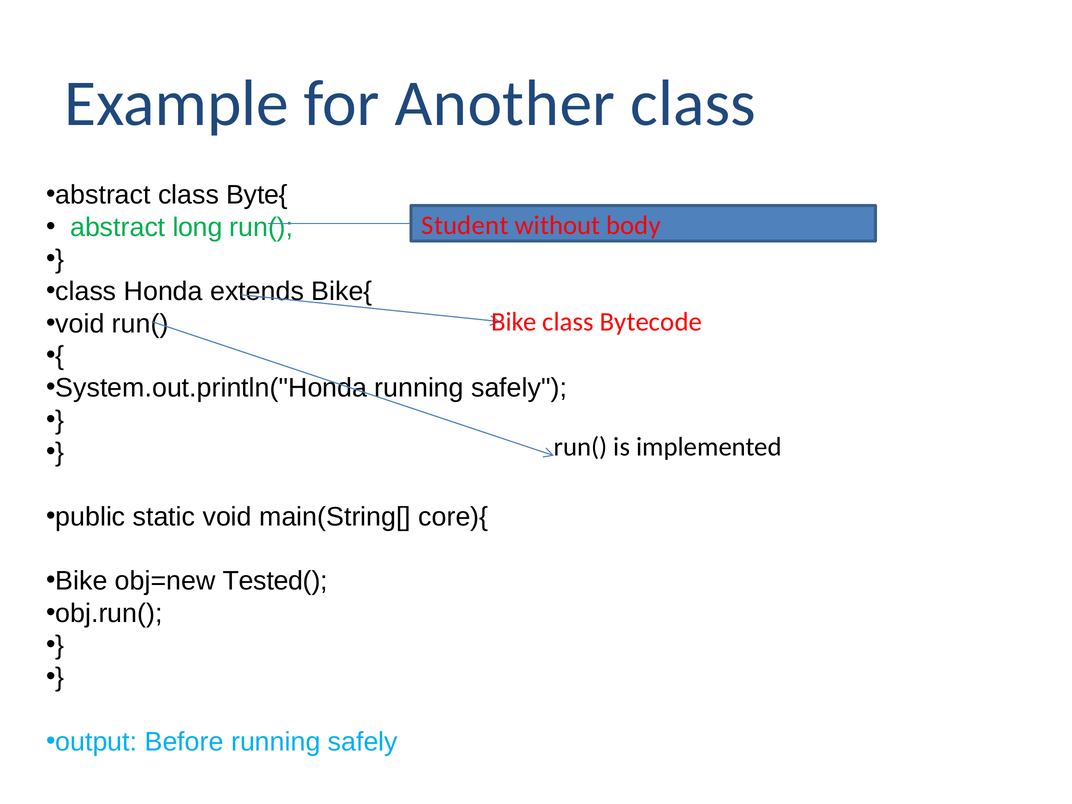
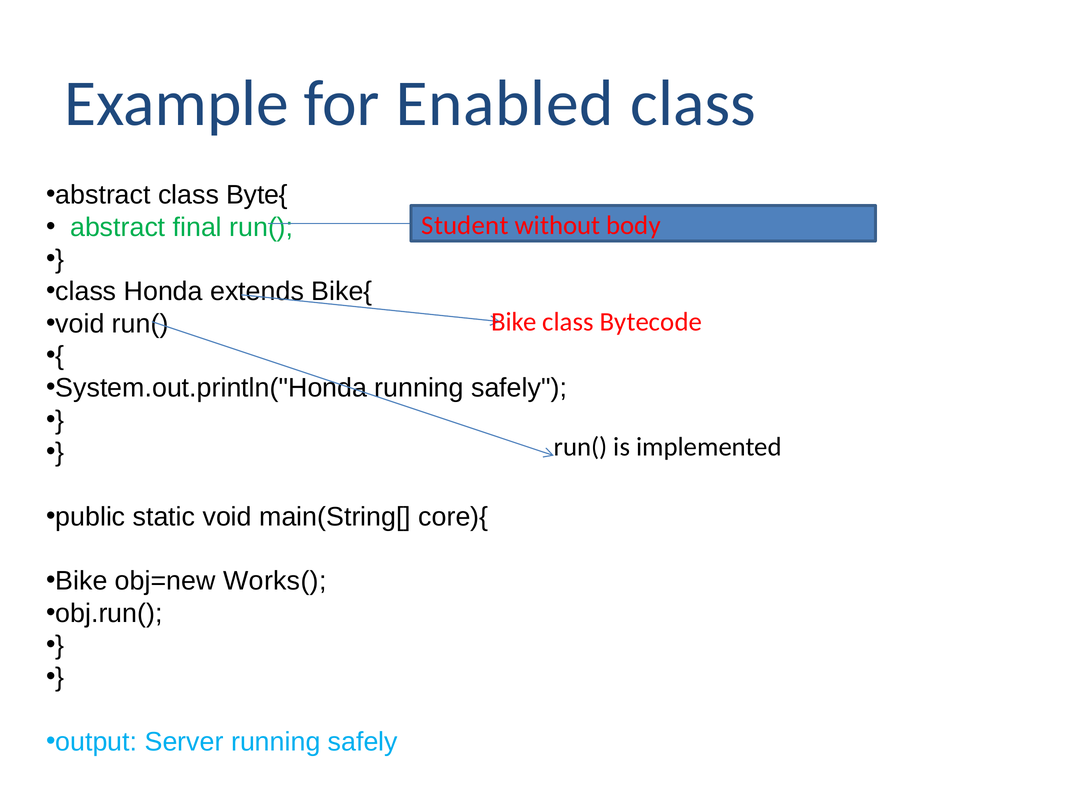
Another: Another -> Enabled (505, 104)
long: long -> final (197, 227)
Tested(: Tested( -> Works( (275, 581)
Before: Before -> Server (184, 742)
